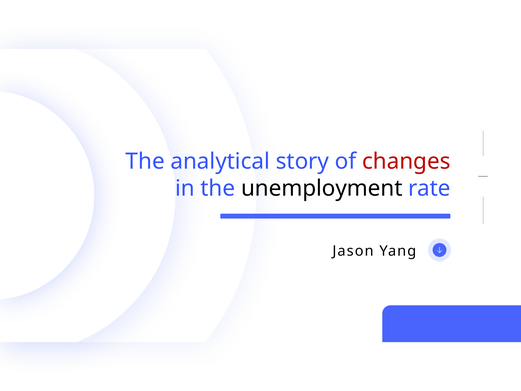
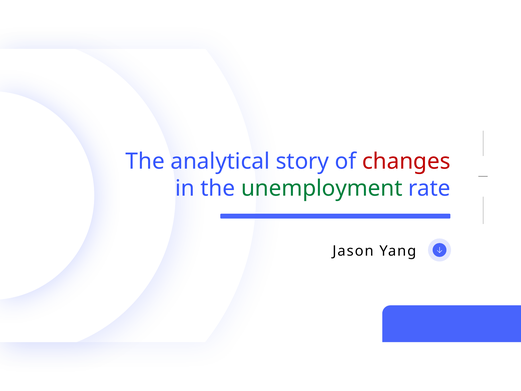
unemployment colour: black -> green (322, 188)
